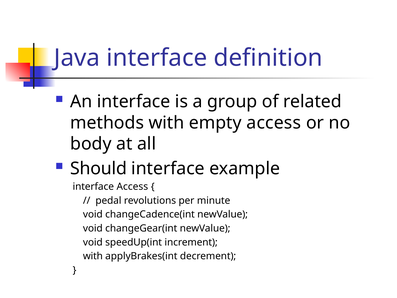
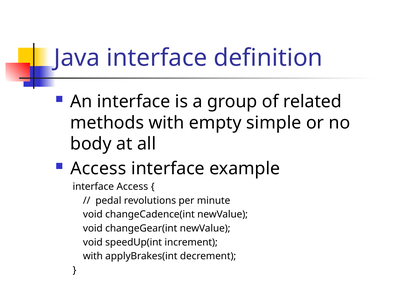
empty access: access -> simple (274, 123)
Should: Should -> Access (98, 168)
